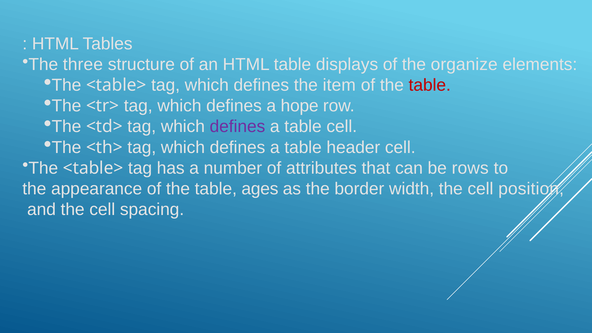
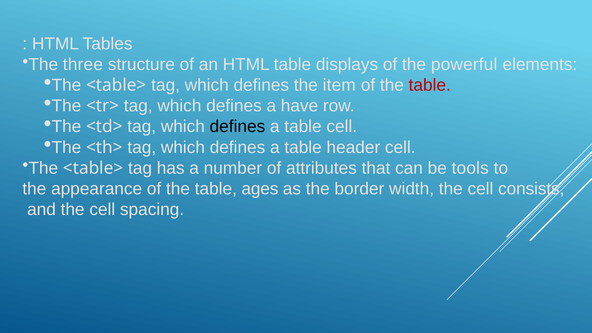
organize: organize -> powerful (464, 64)
hope: hope -> have (300, 106)
defines colour: purple -> black (237, 127)
rows: rows -> tools (470, 168)
position: position -> consists (531, 189)
